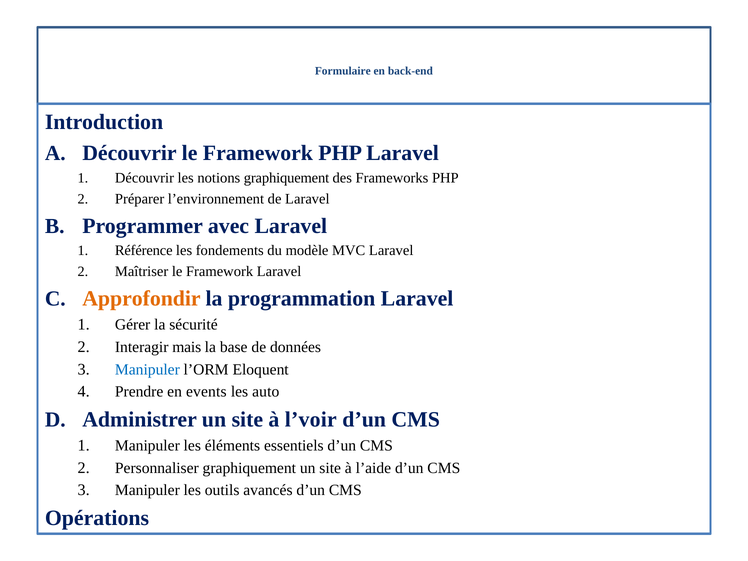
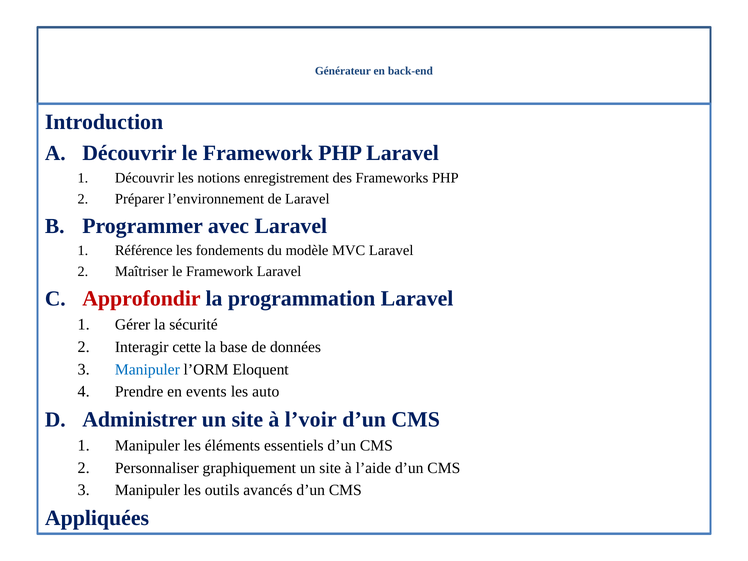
Formulaire: Formulaire -> Générateur (343, 71)
notions graphiquement: graphiquement -> enregistrement (286, 178)
Approfondir colour: orange -> red (141, 299)
mais: mais -> cette (187, 347)
Opérations: Opérations -> Appliquées (97, 518)
